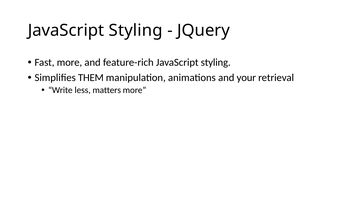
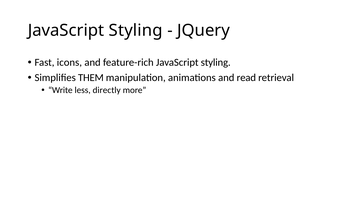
Fast more: more -> icons (69, 63)
your: your -> read (246, 78)
matters: matters -> directly (107, 91)
